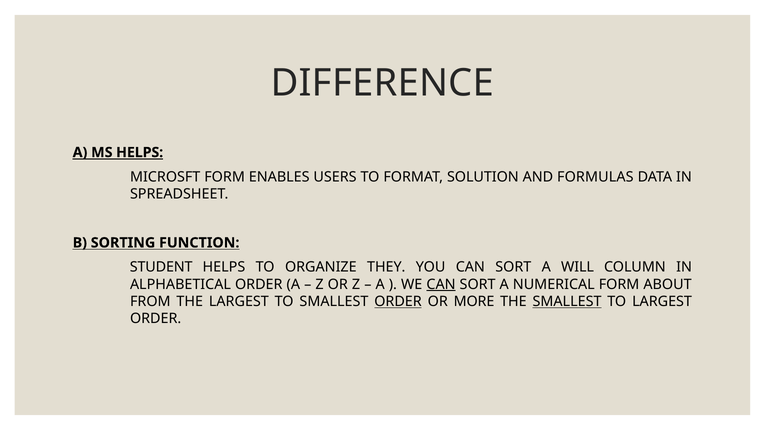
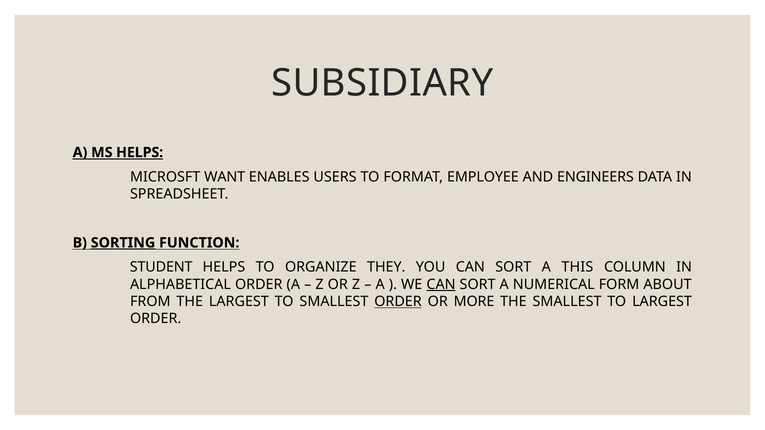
DIFFERENCE: DIFFERENCE -> SUBSIDIARY (382, 83)
MICROSFT FORM: FORM -> WANT (225, 177)
SOLUTION: SOLUTION -> EMPLOYEE (483, 177)
FORMULAS: FORMULAS -> ENGINEERS (595, 177)
SORTING underline: none -> present (123, 243)
WILL: WILL -> THIS (577, 267)
SMALLEST underline: present -> none (567, 302)
